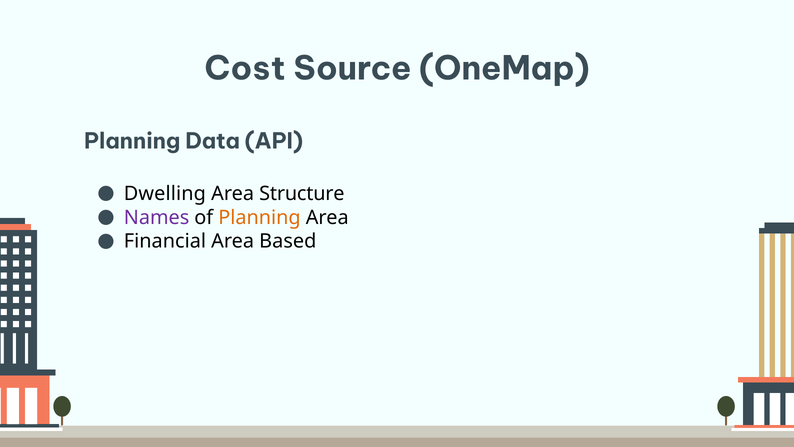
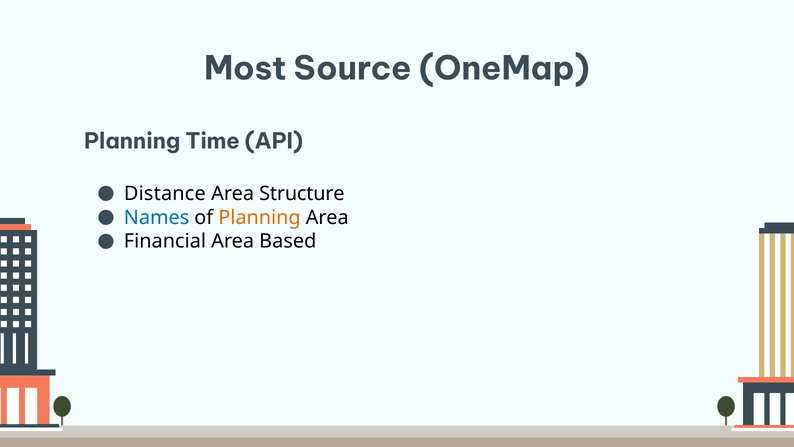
Cost: Cost -> Most (245, 69)
Data: Data -> Time (213, 141)
Dwelling: Dwelling -> Distance (165, 194)
Names colour: purple -> blue (157, 217)
